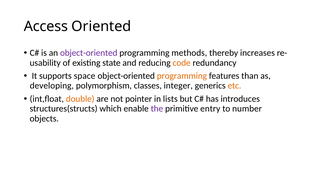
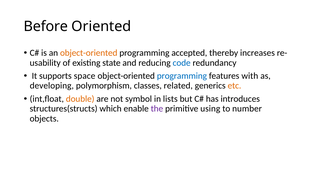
Access: Access -> Before (46, 26)
object-oriented colour: purple -> orange (89, 53)
methods: methods -> accepted (189, 53)
code colour: orange -> blue (182, 63)
programming colour: orange -> blue (182, 76)
than: than -> with (250, 76)
integer: integer -> related (178, 86)
pointer: pointer -> symbol (139, 99)
entry: entry -> using (210, 109)
